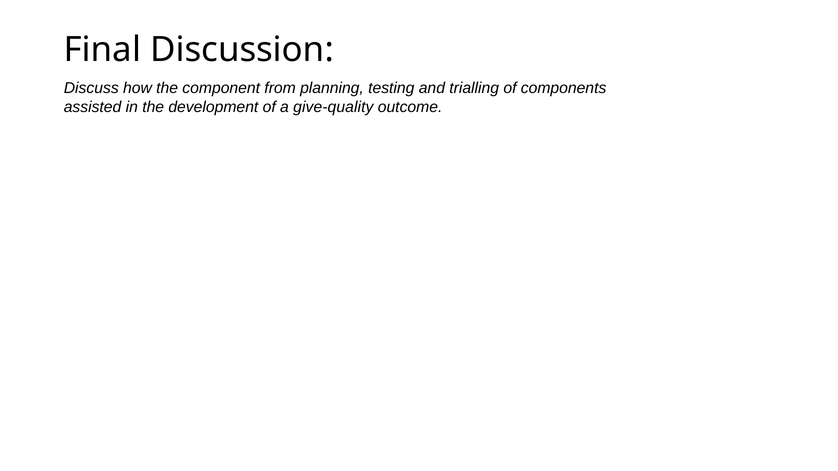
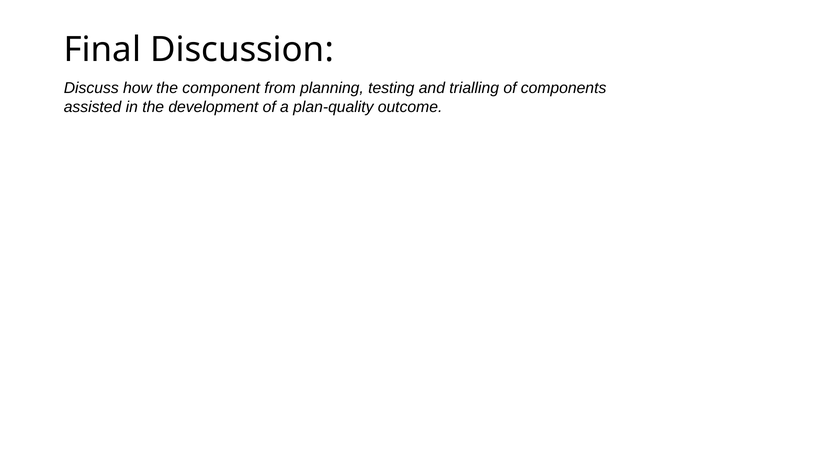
give-quality: give-quality -> plan-quality (333, 107)
